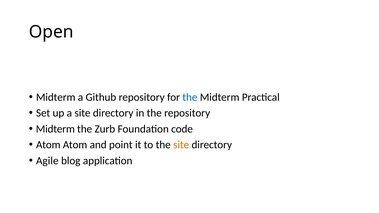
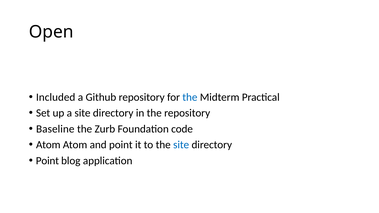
Midterm: Midterm -> Included (56, 97)
Midterm: Midterm -> Baseline (55, 129)
site colour: orange -> blue (181, 145)
Agile: Agile -> Point (47, 161)
